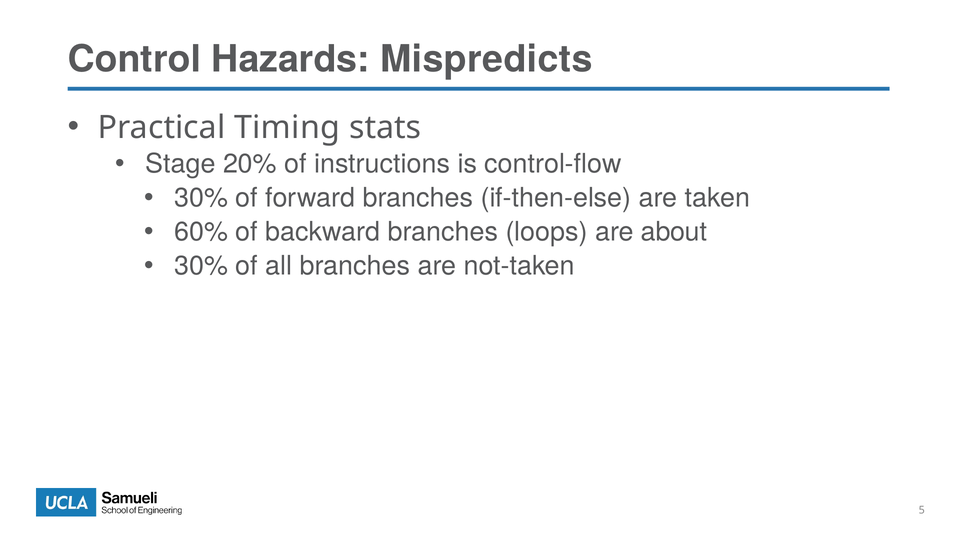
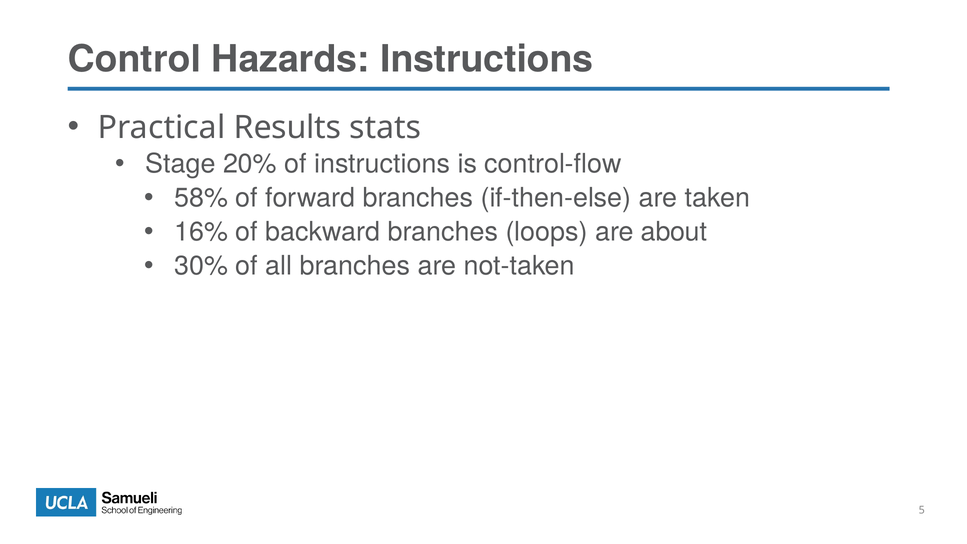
Hazards Mispredicts: Mispredicts -> Instructions (487, 60)
Timing: Timing -> Results (287, 127)
30%: 30% -> 58% (201, 198)
60%: 60% -> 16% (201, 232)
